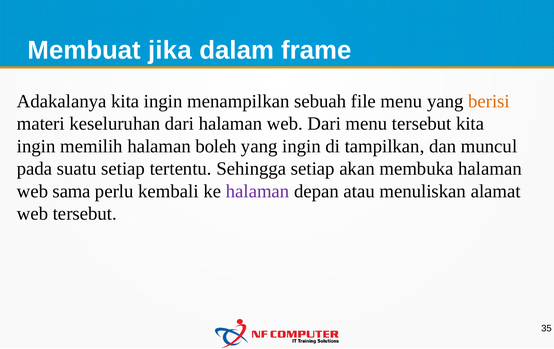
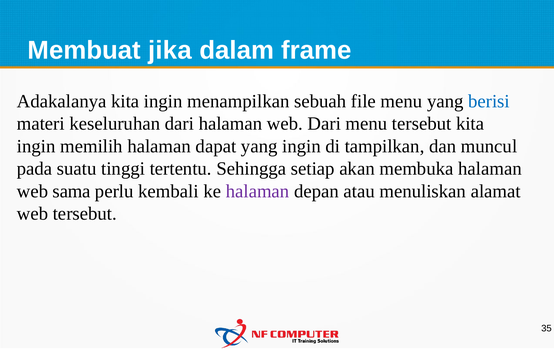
berisi colour: orange -> blue (489, 101)
boleh: boleh -> dapat (216, 146)
suatu setiap: setiap -> tinggi (123, 169)
